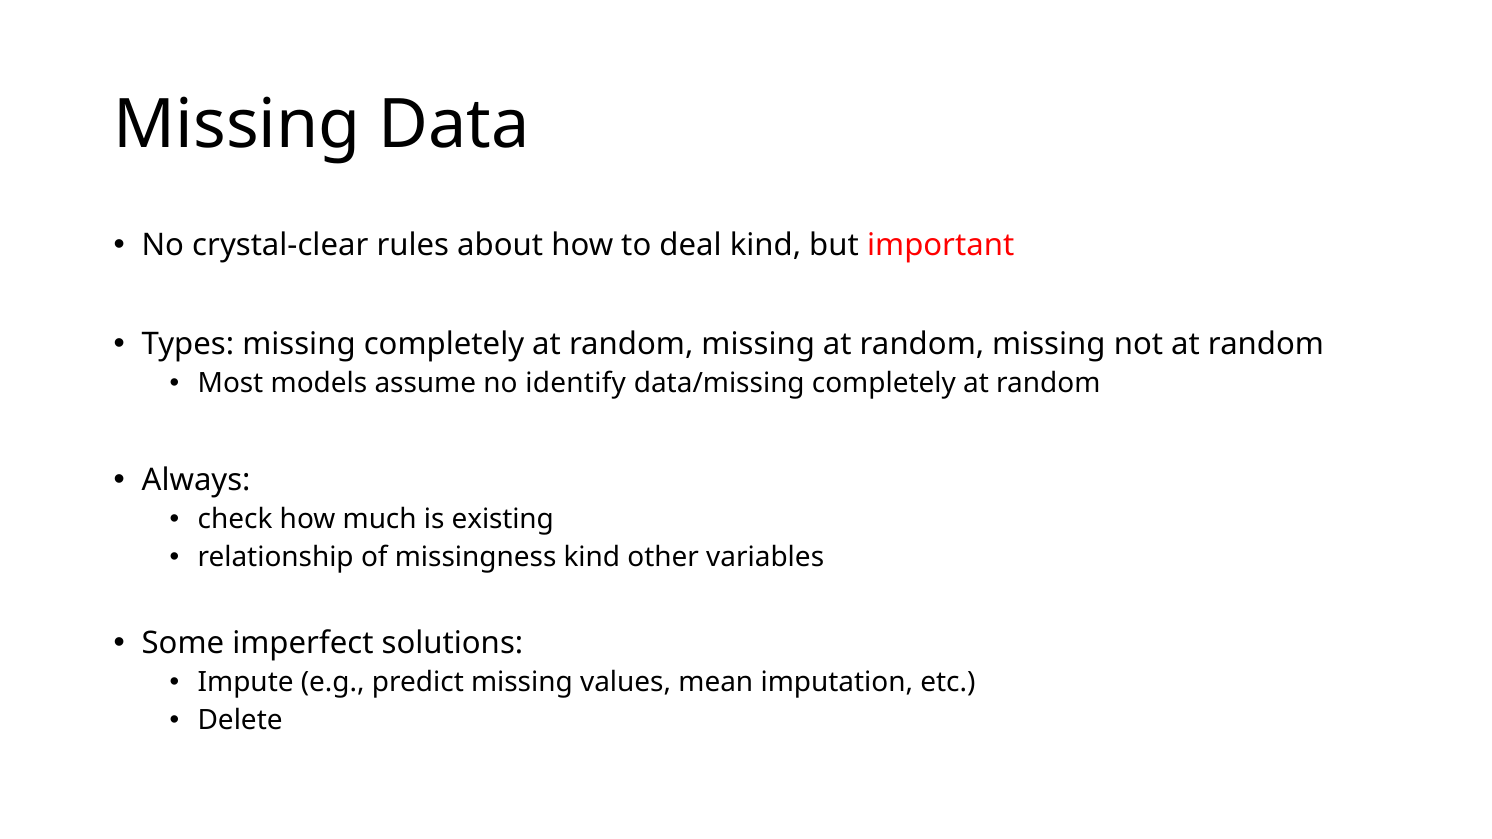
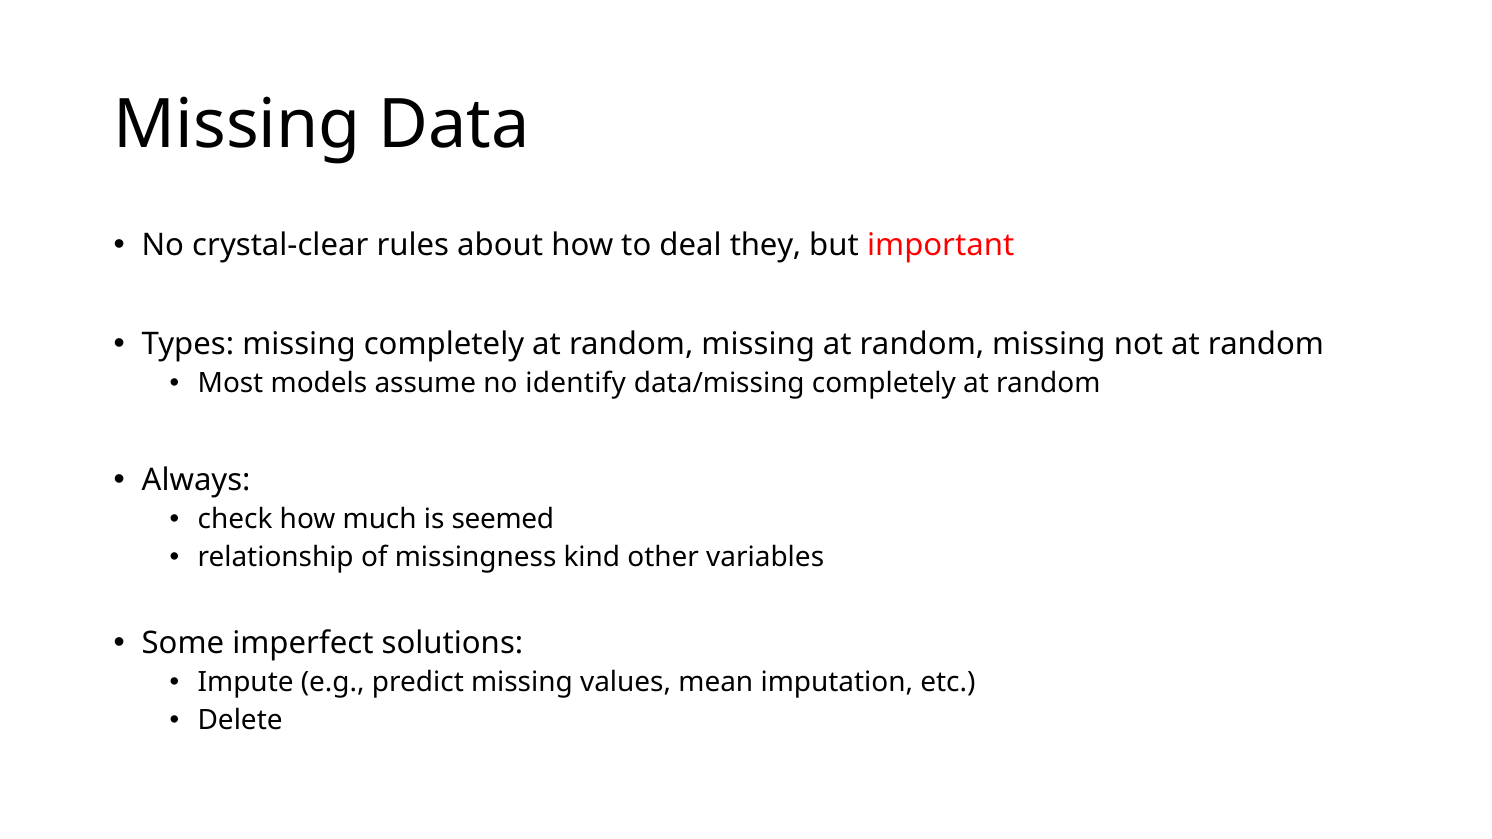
deal kind: kind -> they (766, 246)
existing: existing -> seemed (503, 520)
